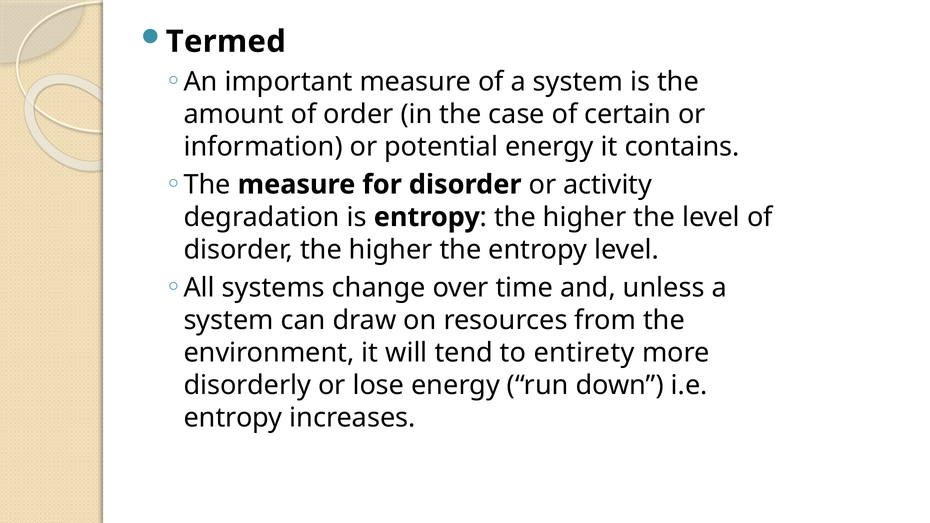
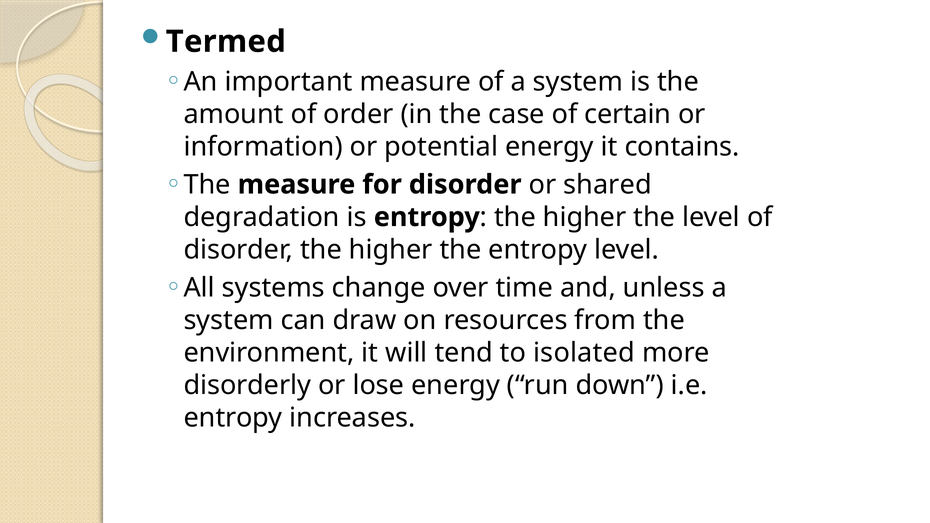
activity: activity -> shared (608, 185)
entirety: entirety -> isolated (584, 353)
